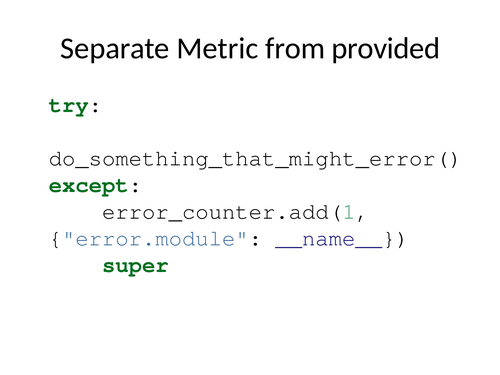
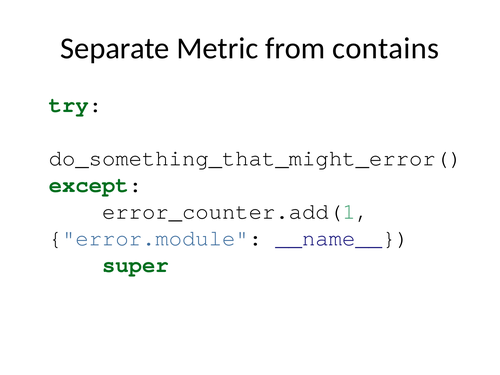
provided: provided -> contains (386, 48)
